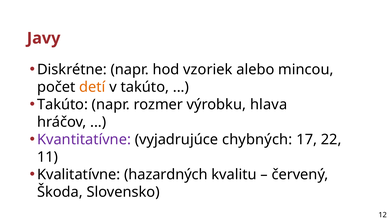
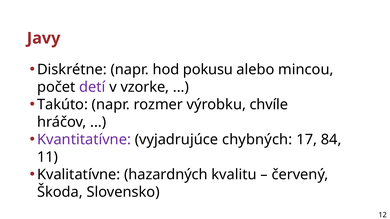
vzoriek: vzoriek -> pokusu (208, 70)
detí colour: orange -> purple (92, 87)
v takúto: takúto -> vzorke (145, 87)
hlava: hlava -> chvíle (269, 105)
22: 22 -> 84 (331, 140)
